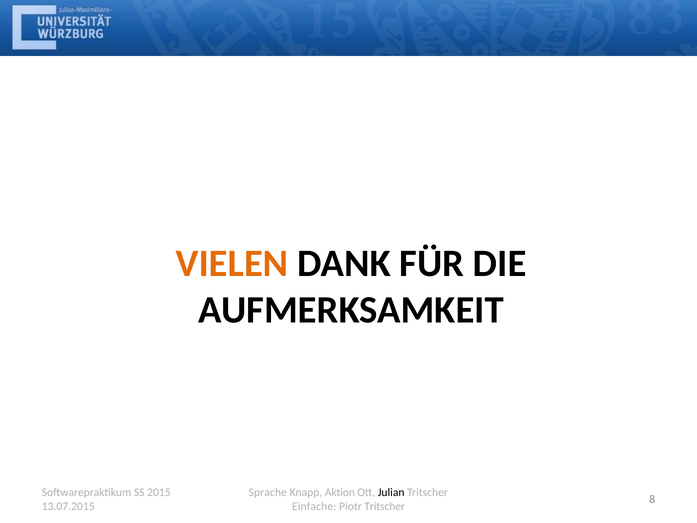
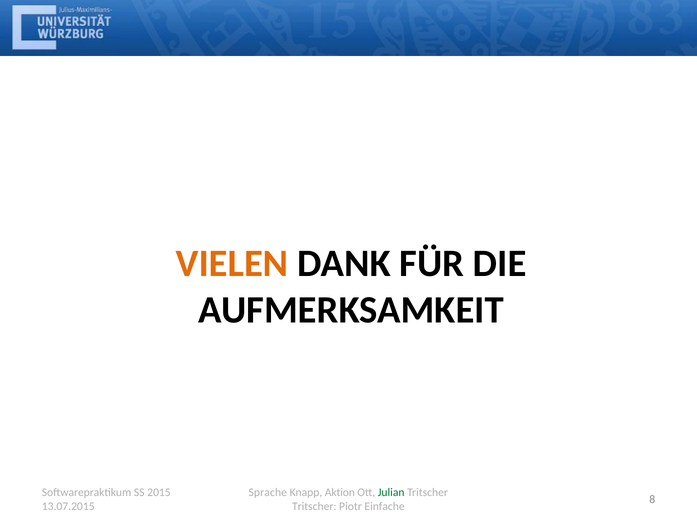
Julian colour: black -> green (391, 492)
Einfache: Einfache -> Tritscher (314, 506)
Piotr Tritscher: Tritscher -> Einfache (385, 506)
